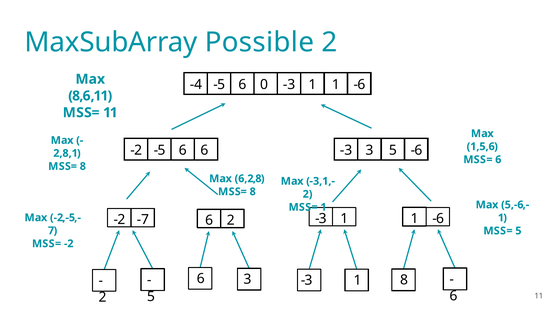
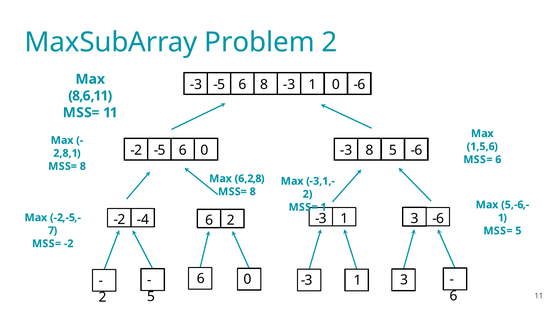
Possible: Possible -> Problem (260, 42)
-4: -4 -> -3 (196, 84)
6 0: 0 -> 8 (264, 84)
1: 1 -> 0 (336, 84)
-5 6 6: 6 -> 0 (204, 150)
-3 3: 3 -> 8 (369, 150)
1: 1 -> 3 (415, 218)
-7: -7 -> -4 (143, 219)
3: 3 -> 0 (247, 279)
8: 8 -> 3 (404, 280)
